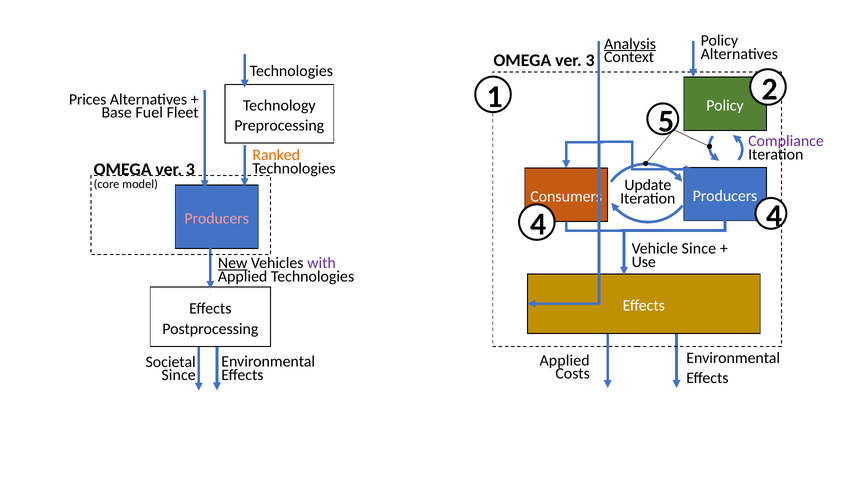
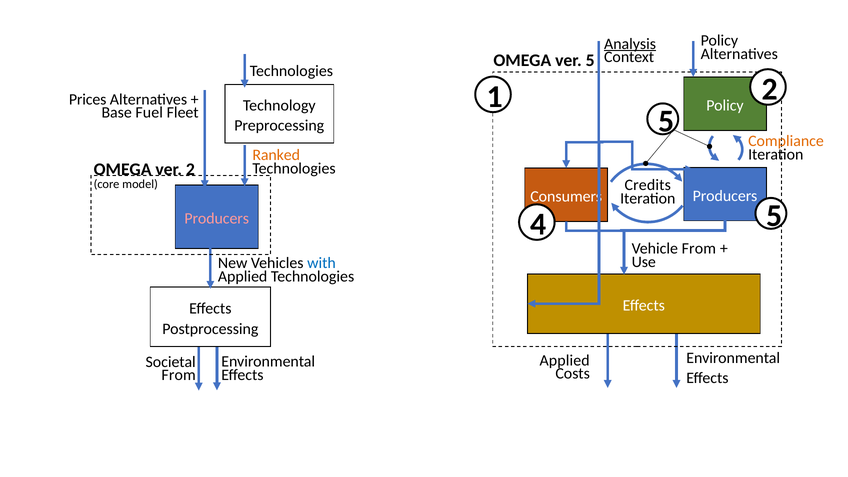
3: 3 -> 5 (590, 60)
Compliance colour: purple -> orange (786, 141)
3: 3 -> 2 (190, 169)
Update: Update -> Credits (648, 185)
4: 4 -> 5 (774, 216)
Vehicle Since: Since -> From (699, 249)
New underline: present -> none (233, 263)
with colour: purple -> blue (321, 263)
Since: Since -> From (179, 375)
